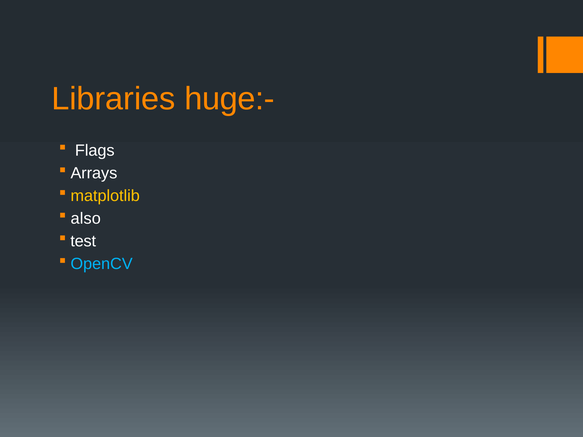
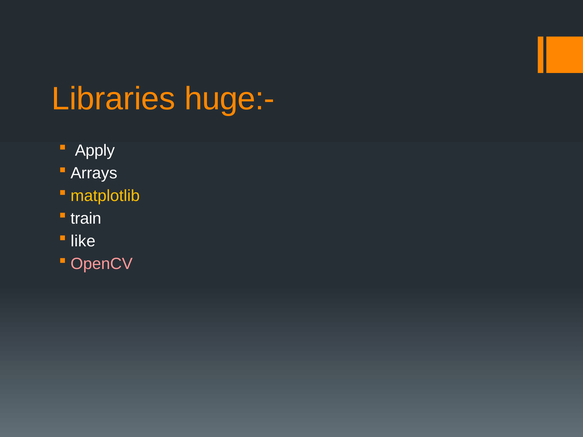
Flags: Flags -> Apply (95, 150)
also: also -> train (86, 219)
test: test -> like (83, 241)
OpenCV colour: light blue -> pink (102, 264)
